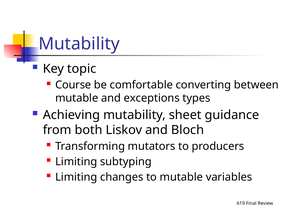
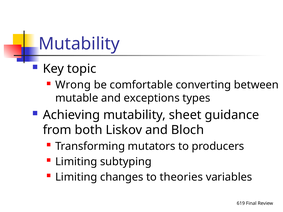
Course: Course -> Wrong (73, 85)
to mutable: mutable -> theories (181, 177)
